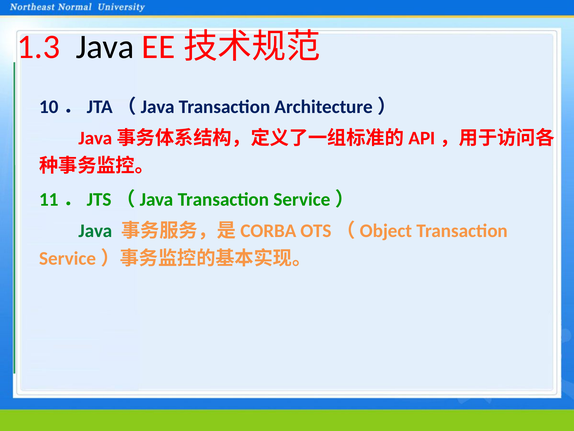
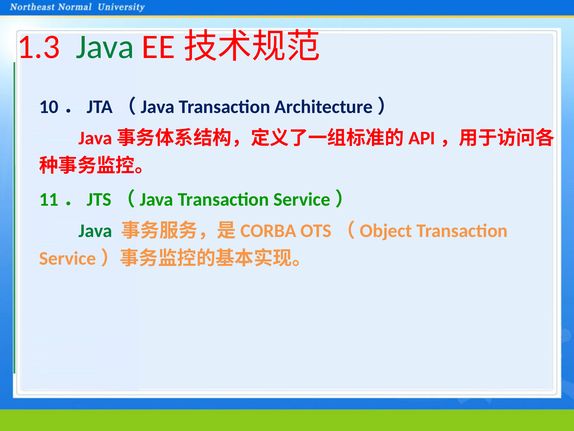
Java colour: black -> green (105, 47)
